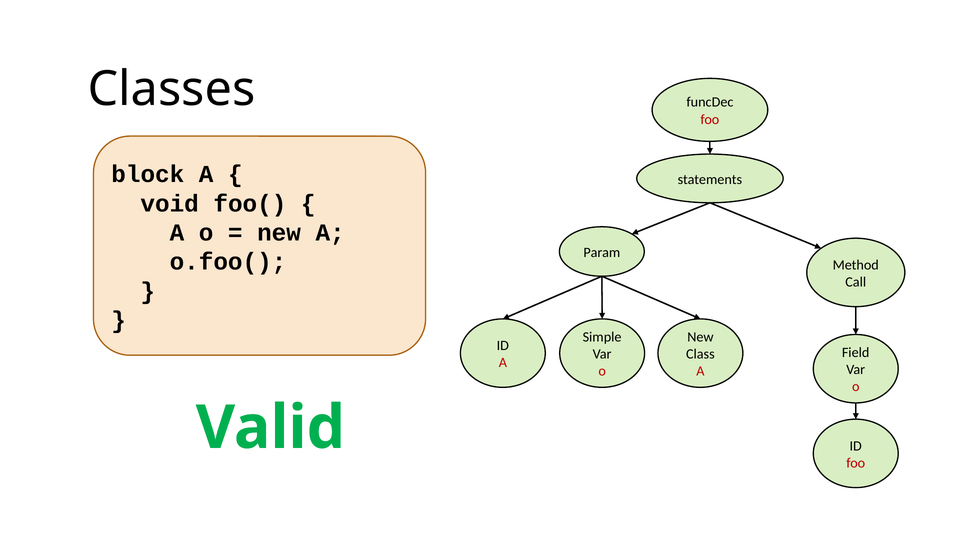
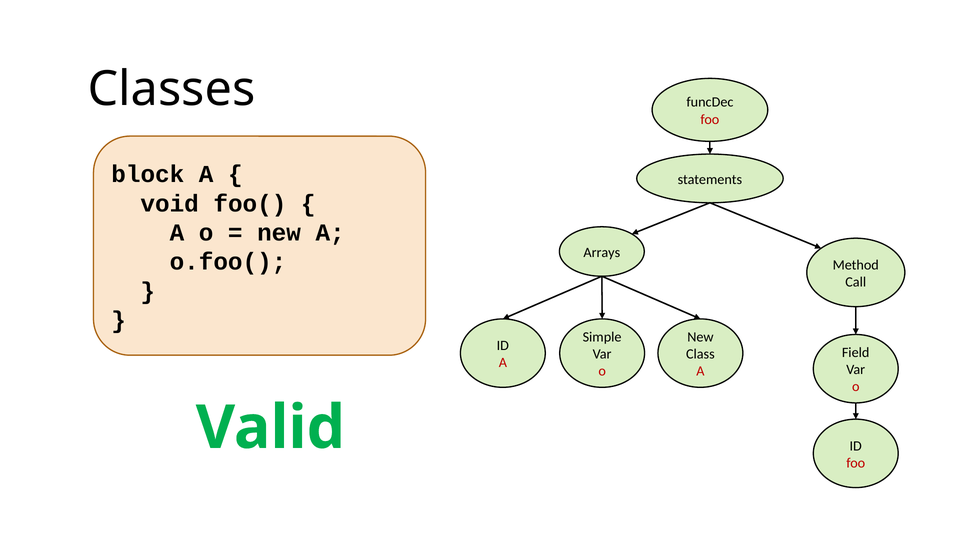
Param: Param -> Arrays (602, 252)
